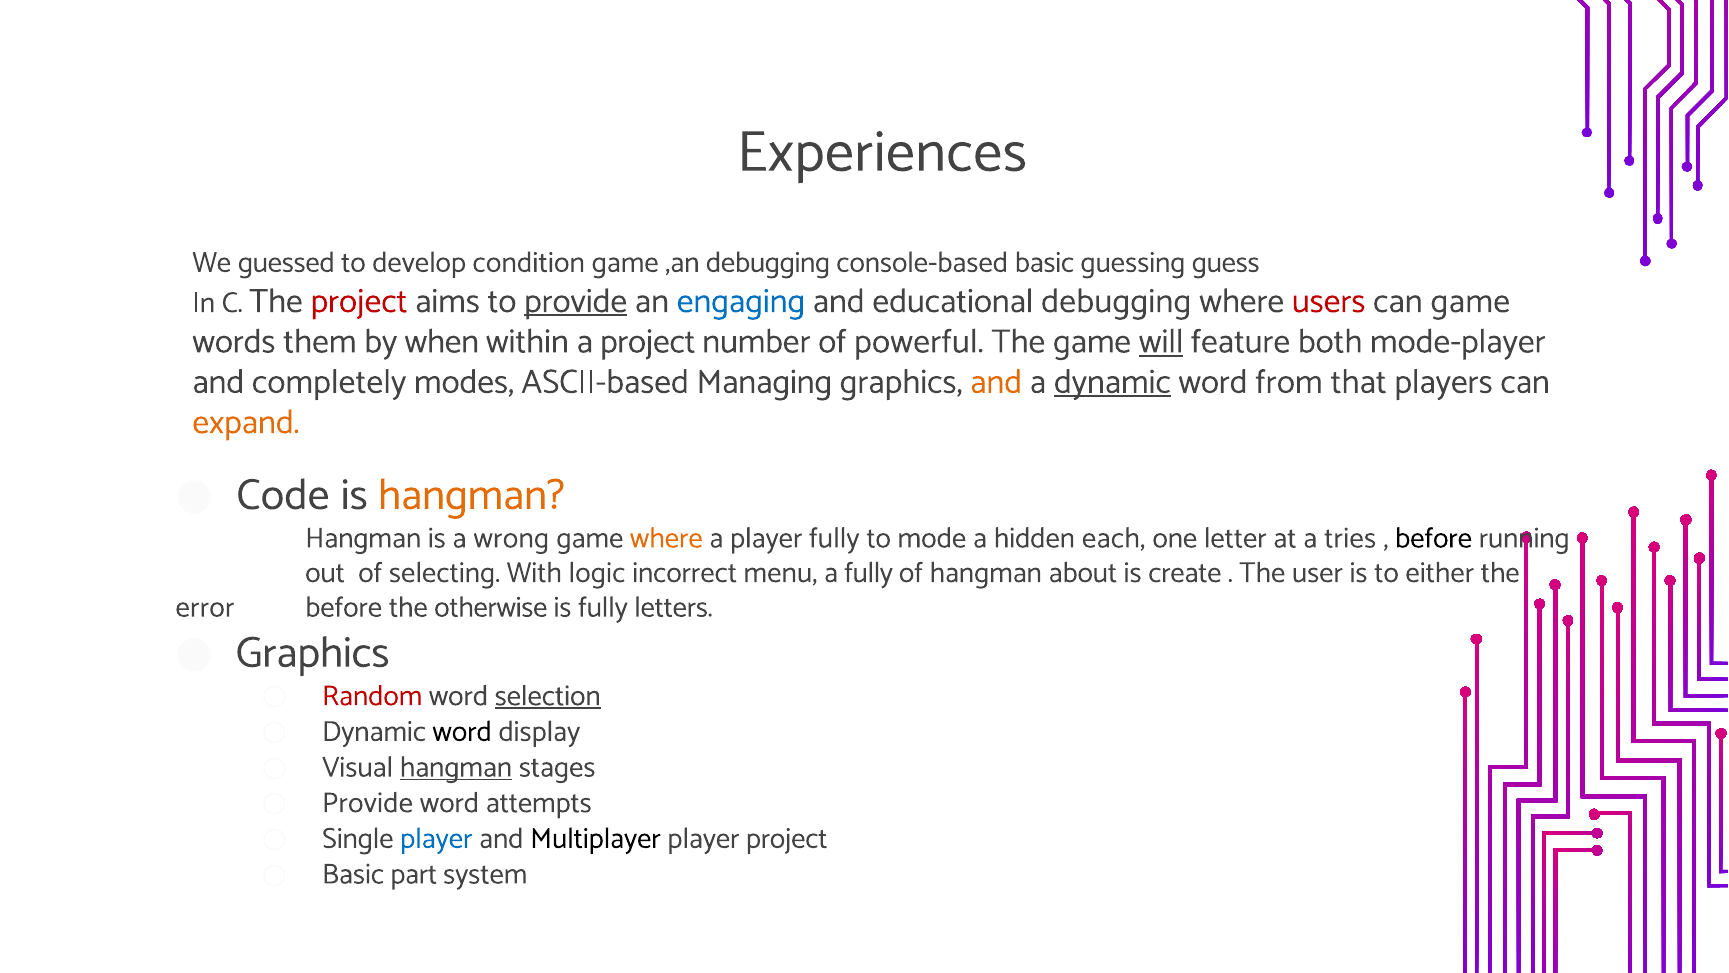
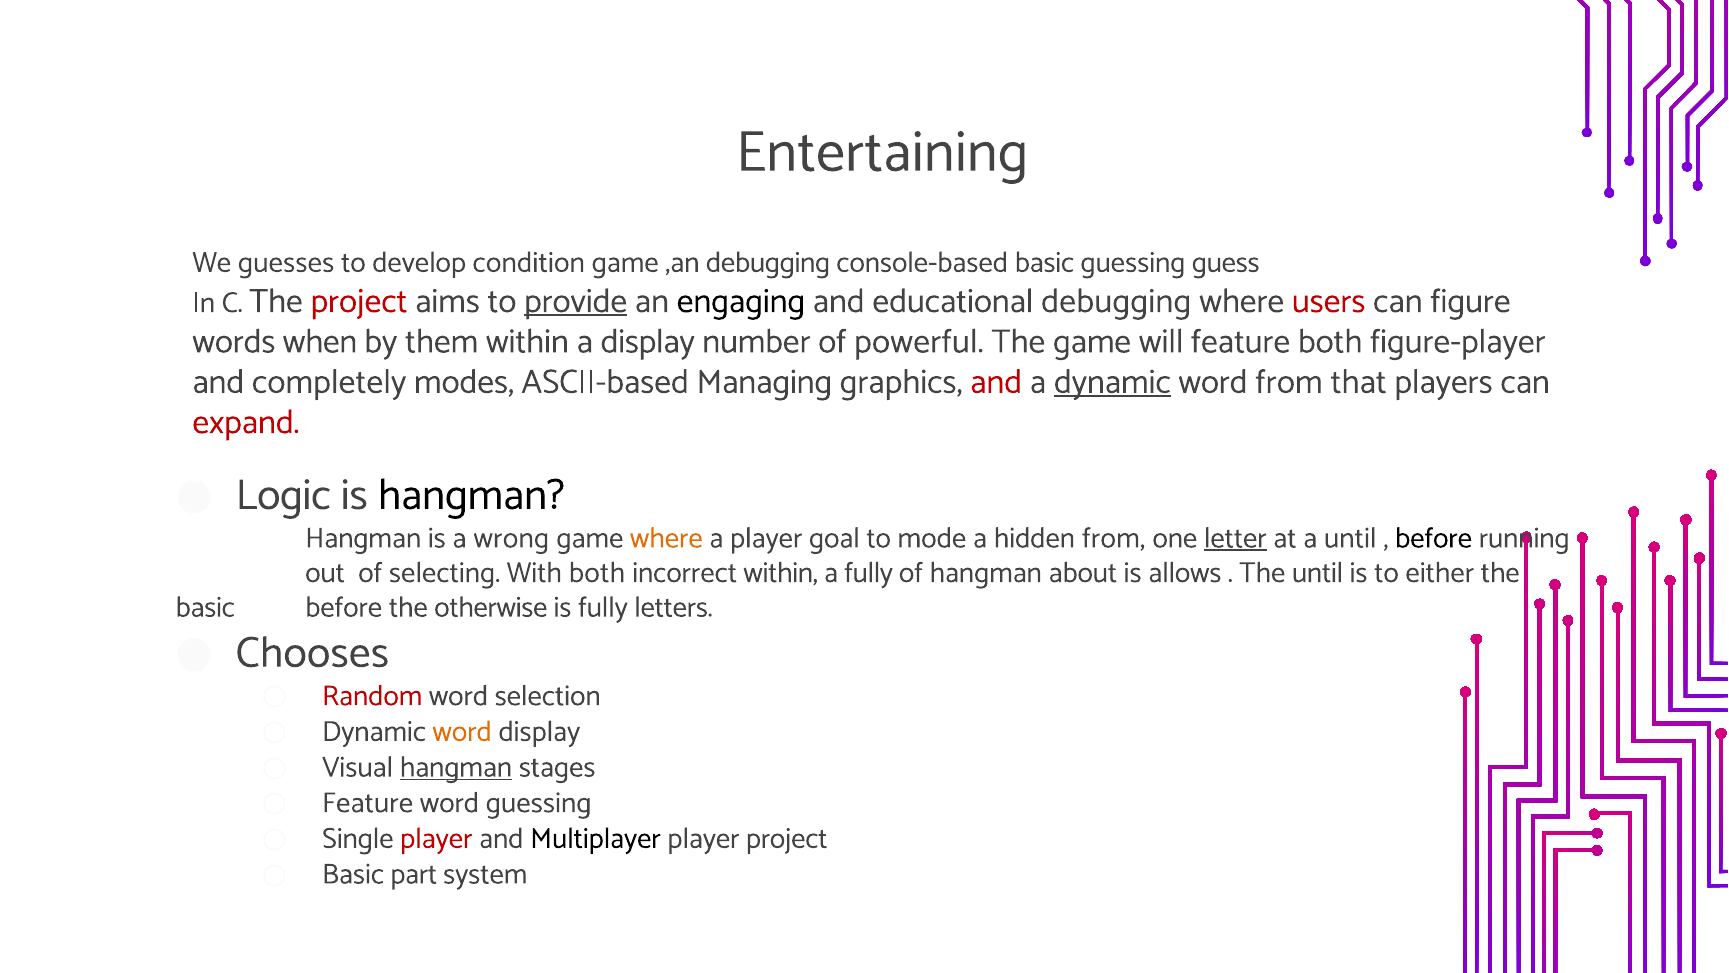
Experiences: Experiences -> Entertaining (882, 152)
guessed: guessed -> guesses (286, 262)
engaging colour: blue -> black (741, 301)
can game: game -> figure (1471, 301)
them: them -> when (320, 341)
when: when -> them (442, 341)
a project: project -> display (648, 341)
will underline: present -> none (1161, 341)
mode-player: mode-player -> figure-player (1458, 341)
and colour: orange -> red (996, 381)
expand colour: orange -> red (246, 422)
Code: Code -> Logic (283, 494)
hangman colour: orange -> black (471, 494)
player fully: fully -> goal (834, 538)
hidden each: each -> from (1113, 538)
letter underline: none -> present (1235, 538)
a tries: tries -> until (1350, 538)
With logic: logic -> both (597, 572)
incorrect menu: menu -> within (781, 572)
create: create -> allows (1185, 572)
The user: user -> until (1317, 572)
error: error -> basic (205, 607)
Graphics: Graphics -> Chooses (312, 652)
selection underline: present -> none (548, 695)
word colour: black -> orange (462, 731)
Provide: Provide -> Feature (368, 802)
word attempts: attempts -> guessing (539, 802)
player colour: blue -> red (436, 838)
